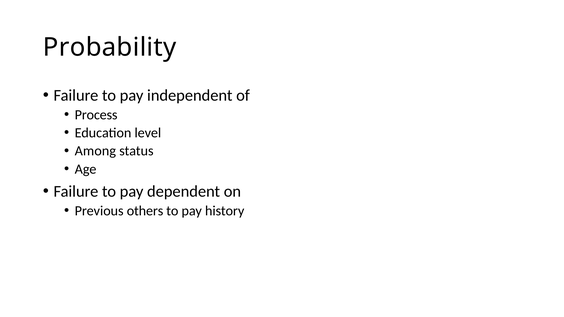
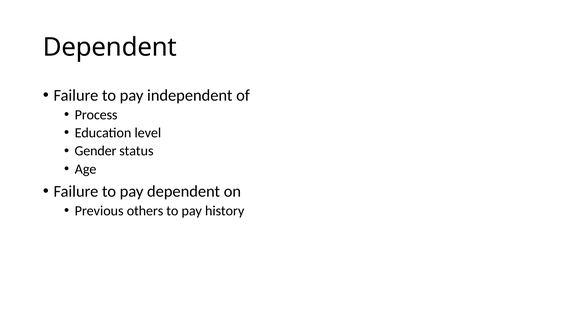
Probability: Probability -> Dependent (110, 47)
Among: Among -> Gender (95, 151)
